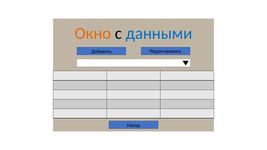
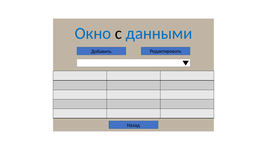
Окно colour: orange -> blue (93, 34)
